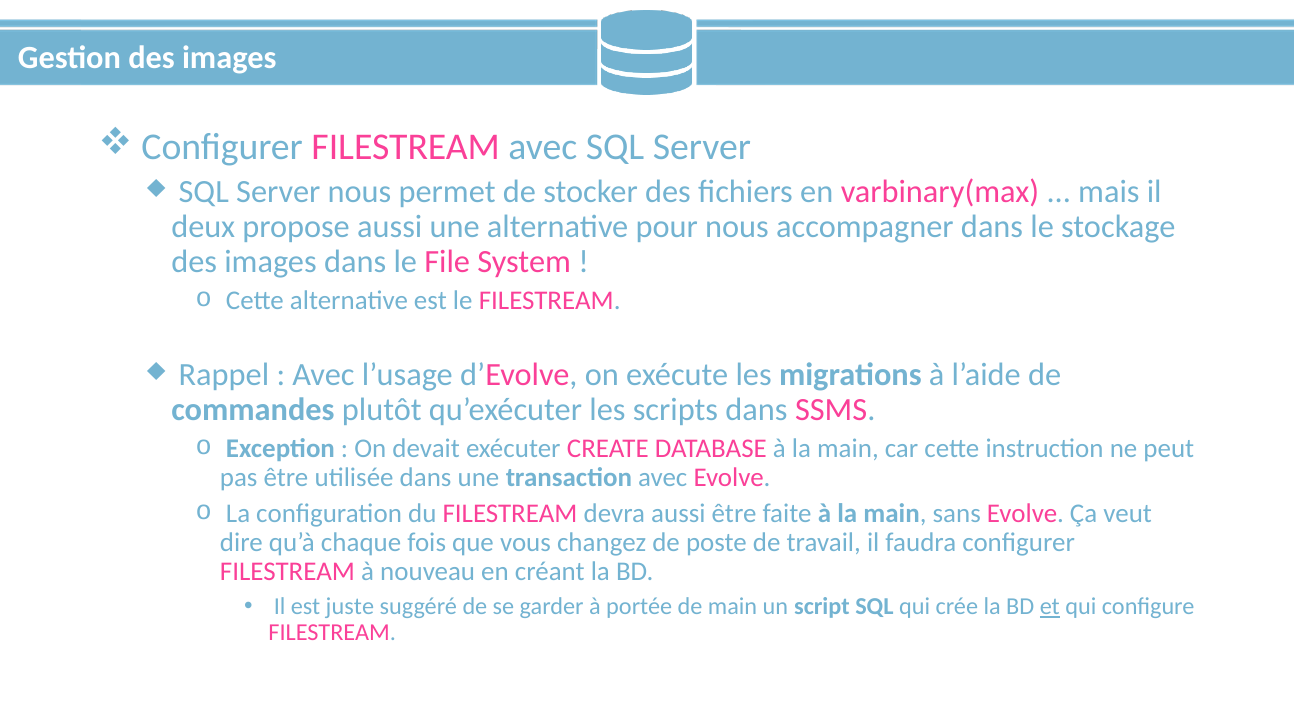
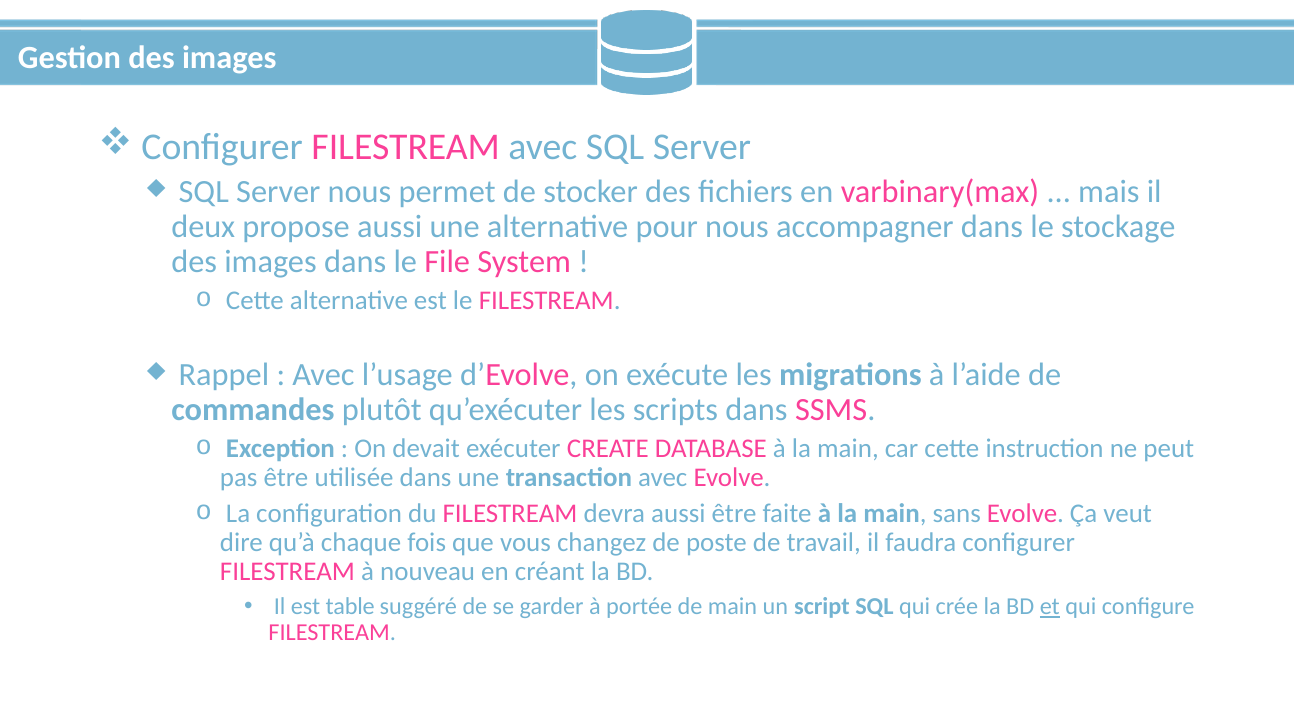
juste: juste -> table (350, 606)
